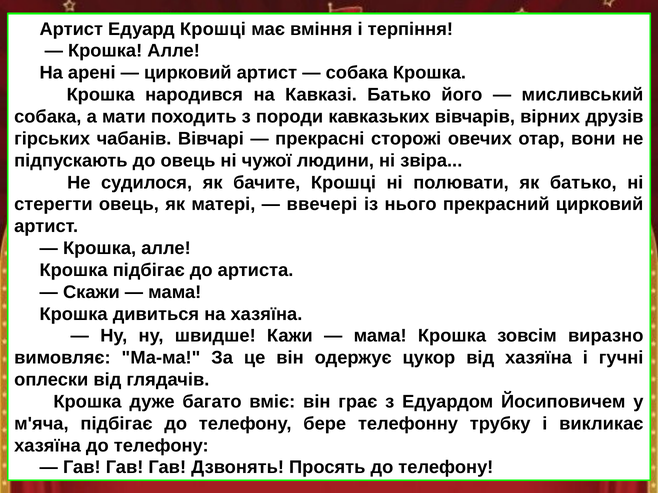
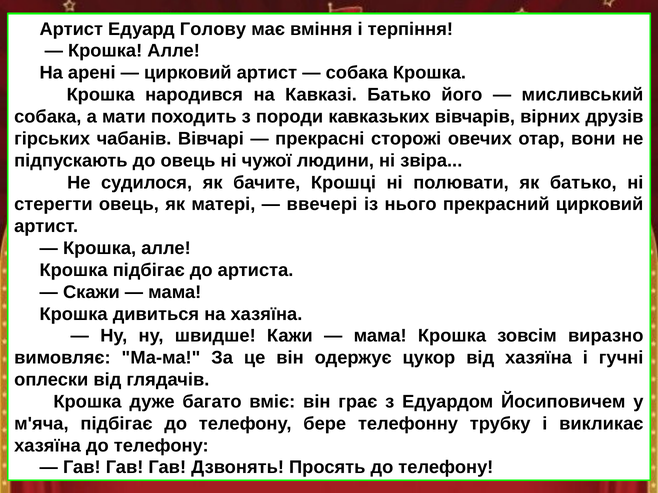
Едуард Крошці: Крошці -> Голову (213, 29)
